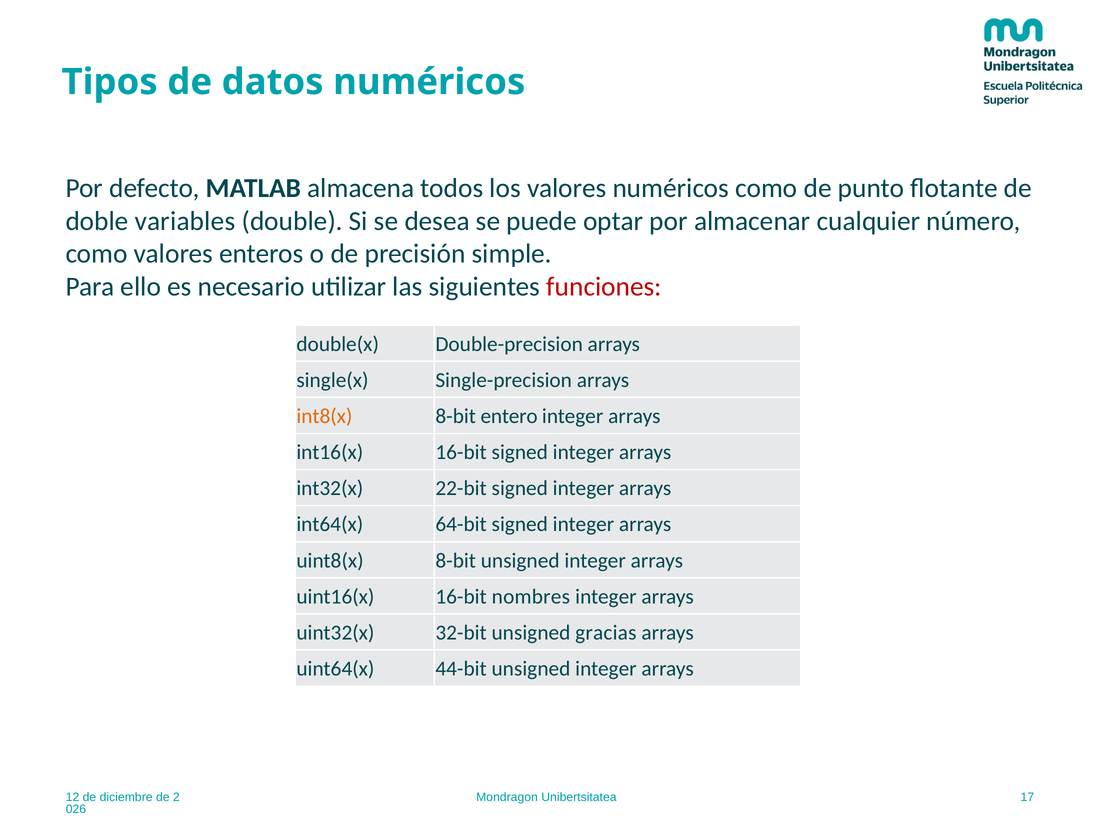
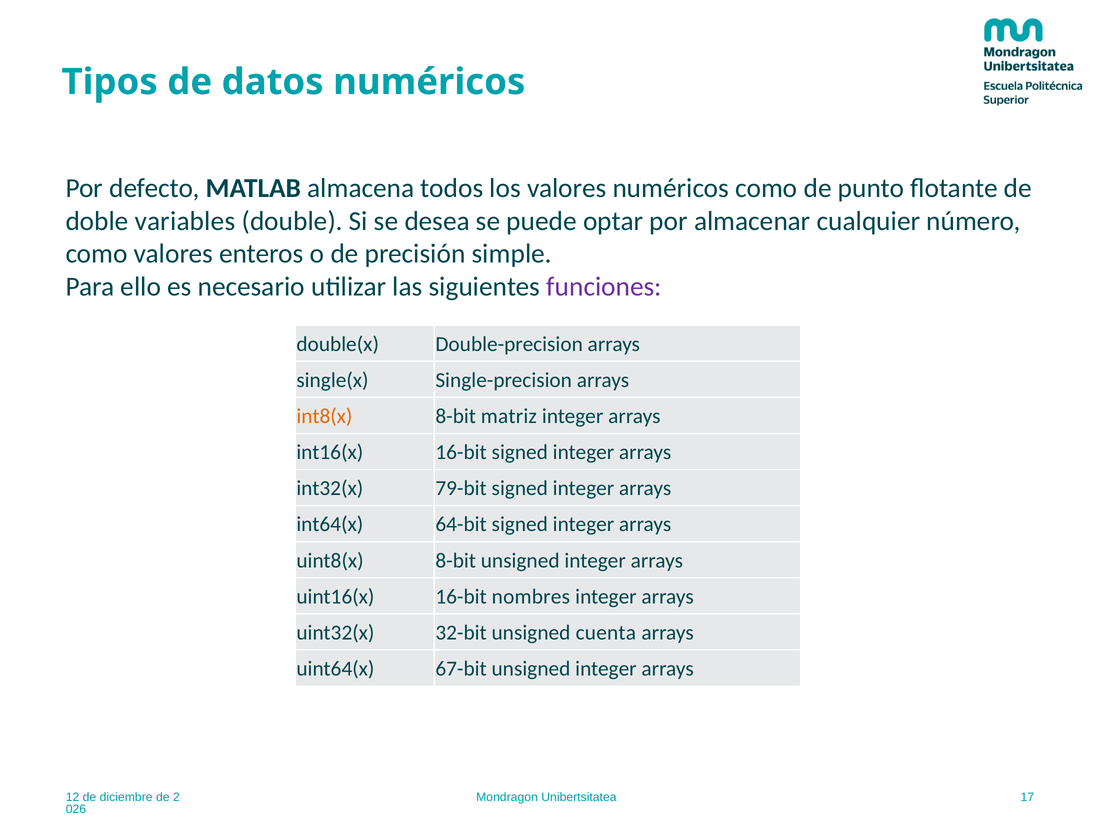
funciones colour: red -> purple (604, 287)
entero: entero -> matriz (509, 416)
22-bit: 22-bit -> 79-bit (461, 488)
gracias: gracias -> cuenta (606, 633)
44-bit: 44-bit -> 67-bit (461, 669)
